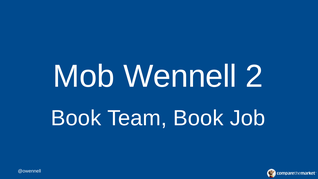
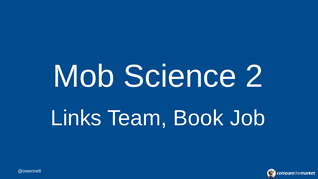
Wennell: Wennell -> Science (180, 76)
Book: Book -> Links (76, 118)
